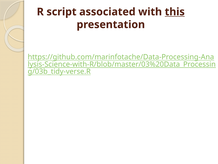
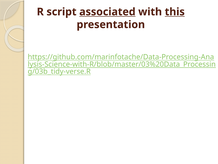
associated underline: none -> present (107, 12)
